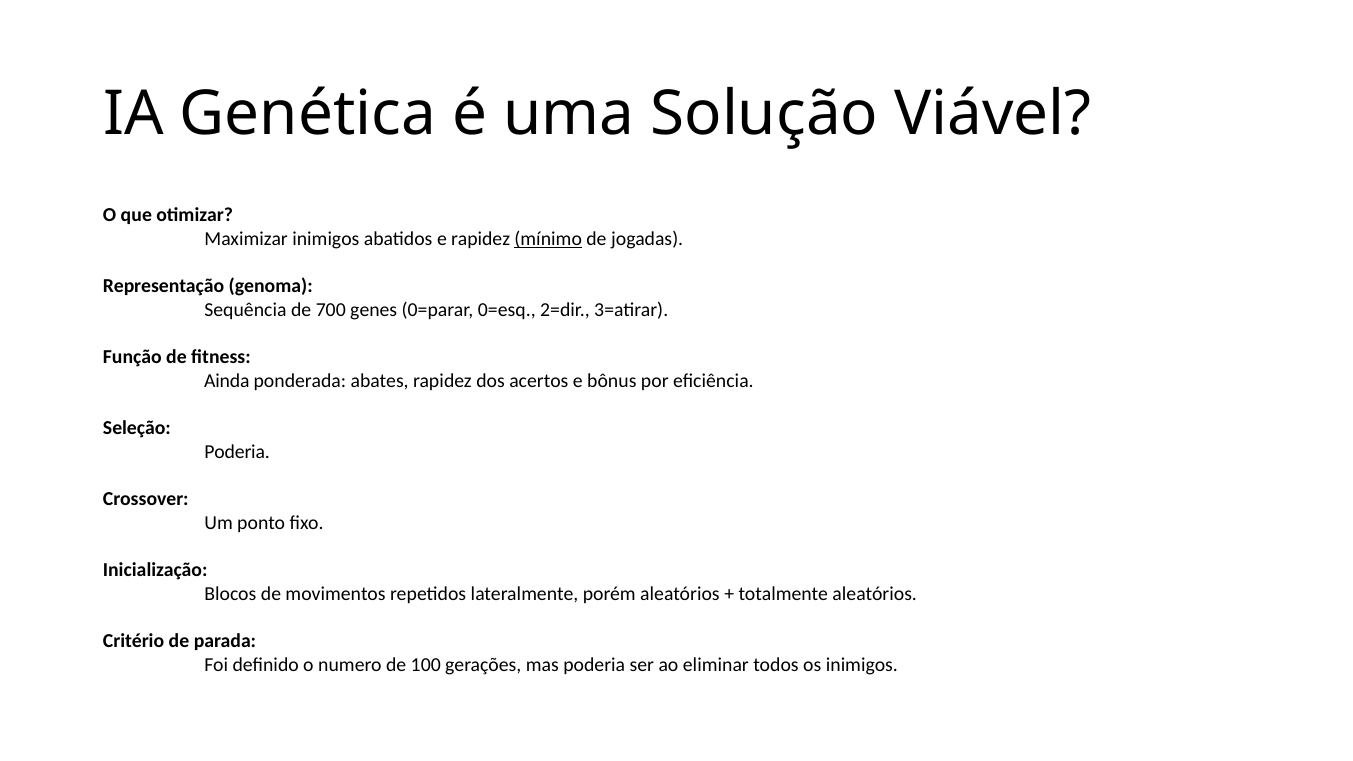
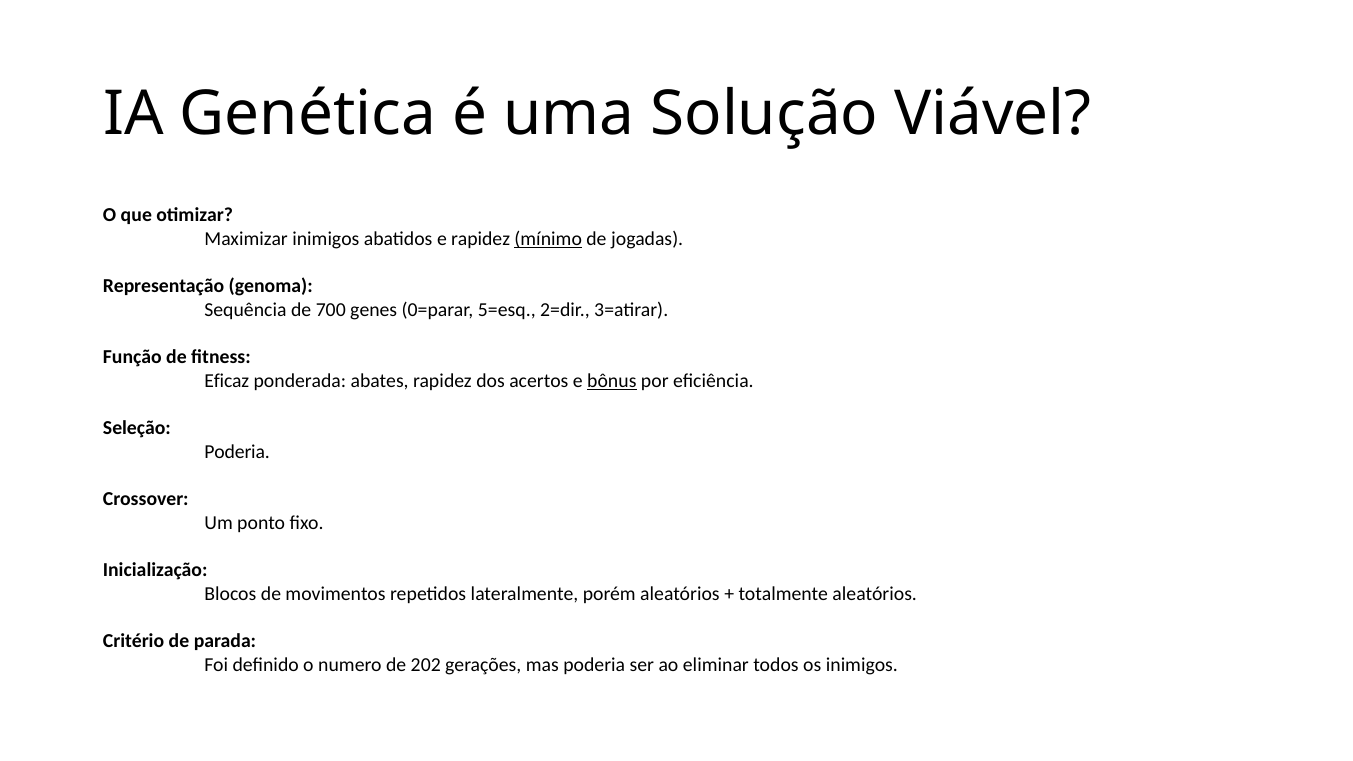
0=esq: 0=esq -> 5=esq (507, 310)
Ainda: Ainda -> Eficaz (227, 381)
bônus underline: none -> present (612, 381)
100: 100 -> 202 (426, 665)
